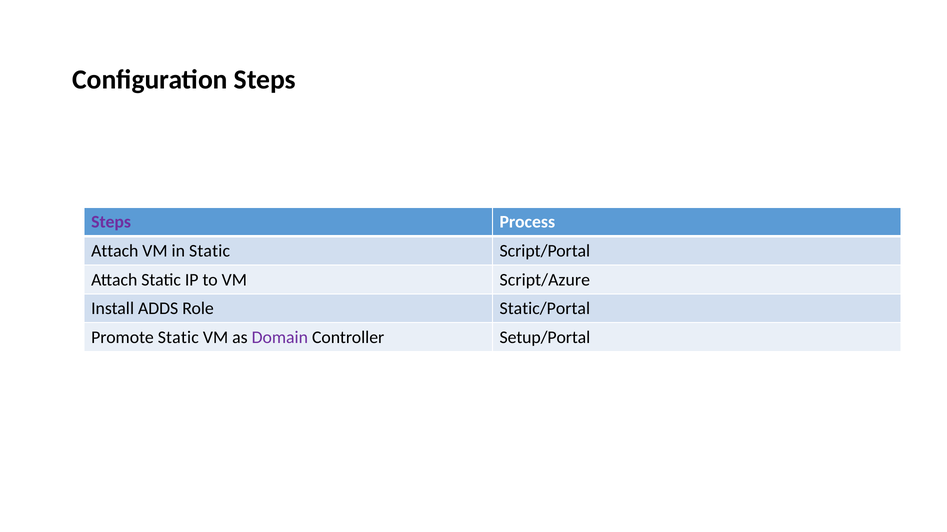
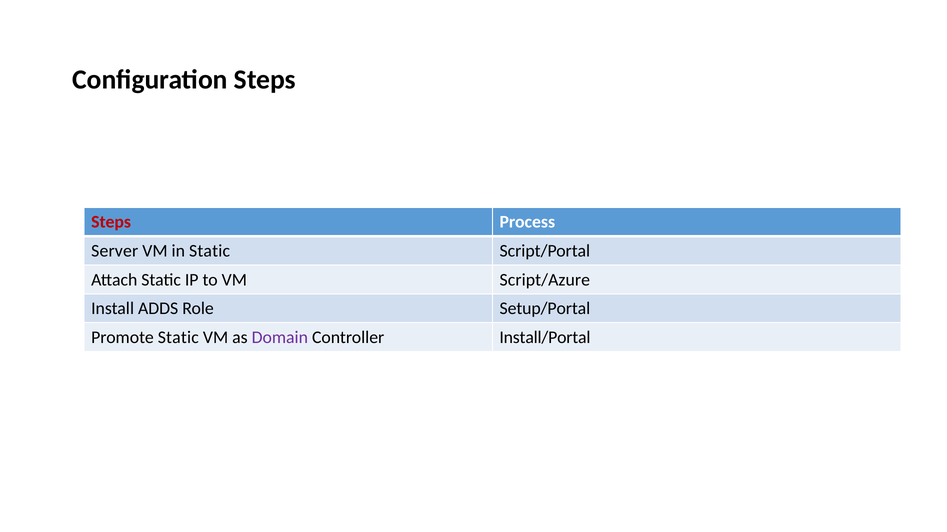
Steps colour: purple -> red (111, 222)
Attach: Attach -> Server (115, 251)
Static/Portal: Static/Portal -> Setup/Portal (545, 309)
Setup/Portal: Setup/Portal -> Install/Portal (545, 338)
